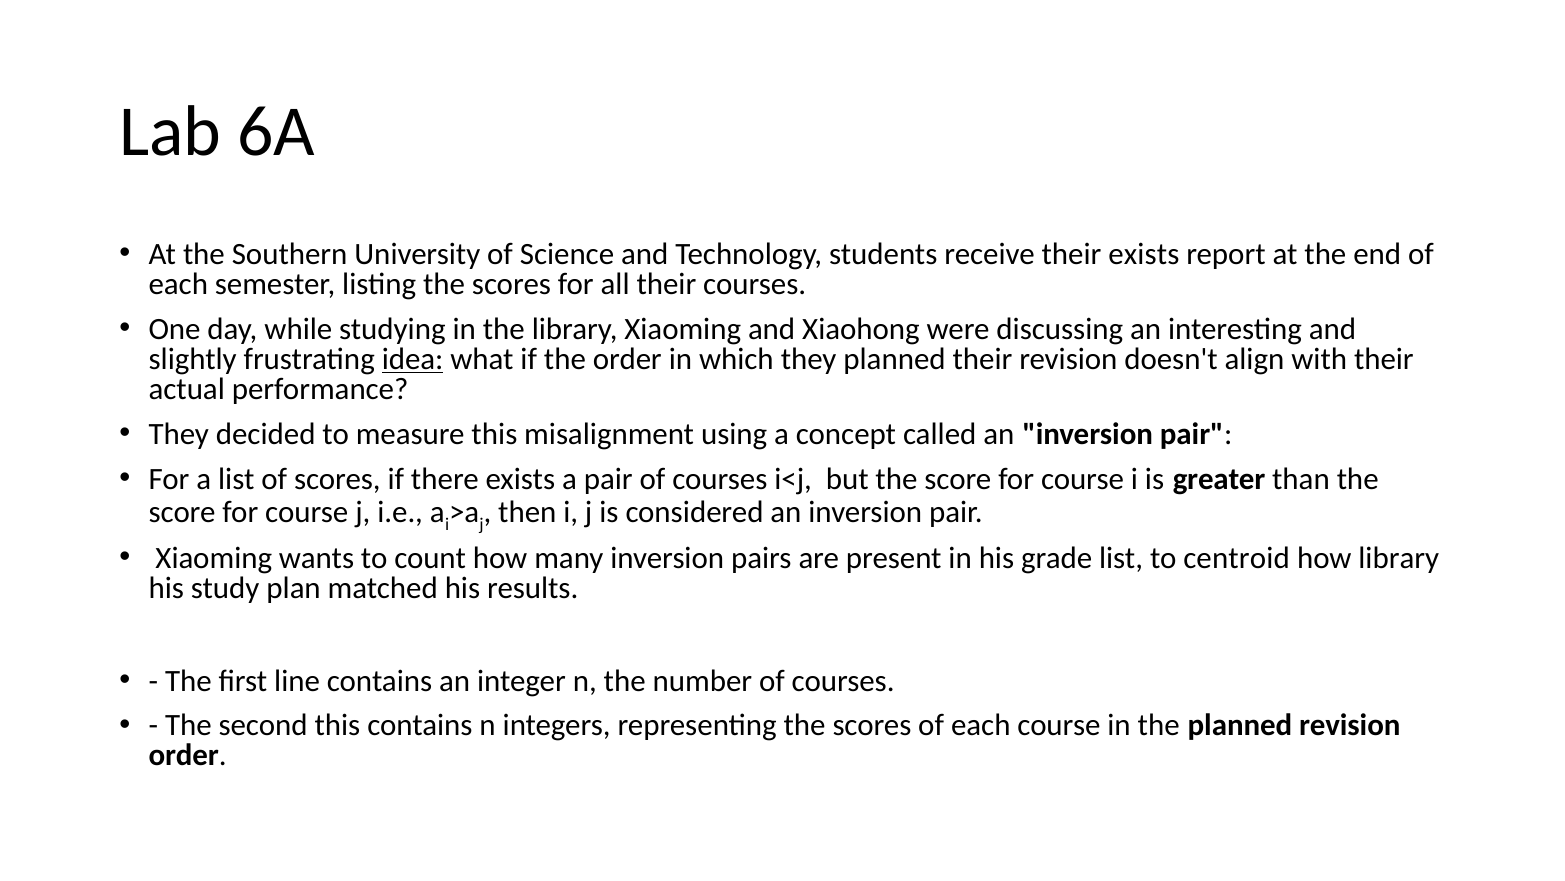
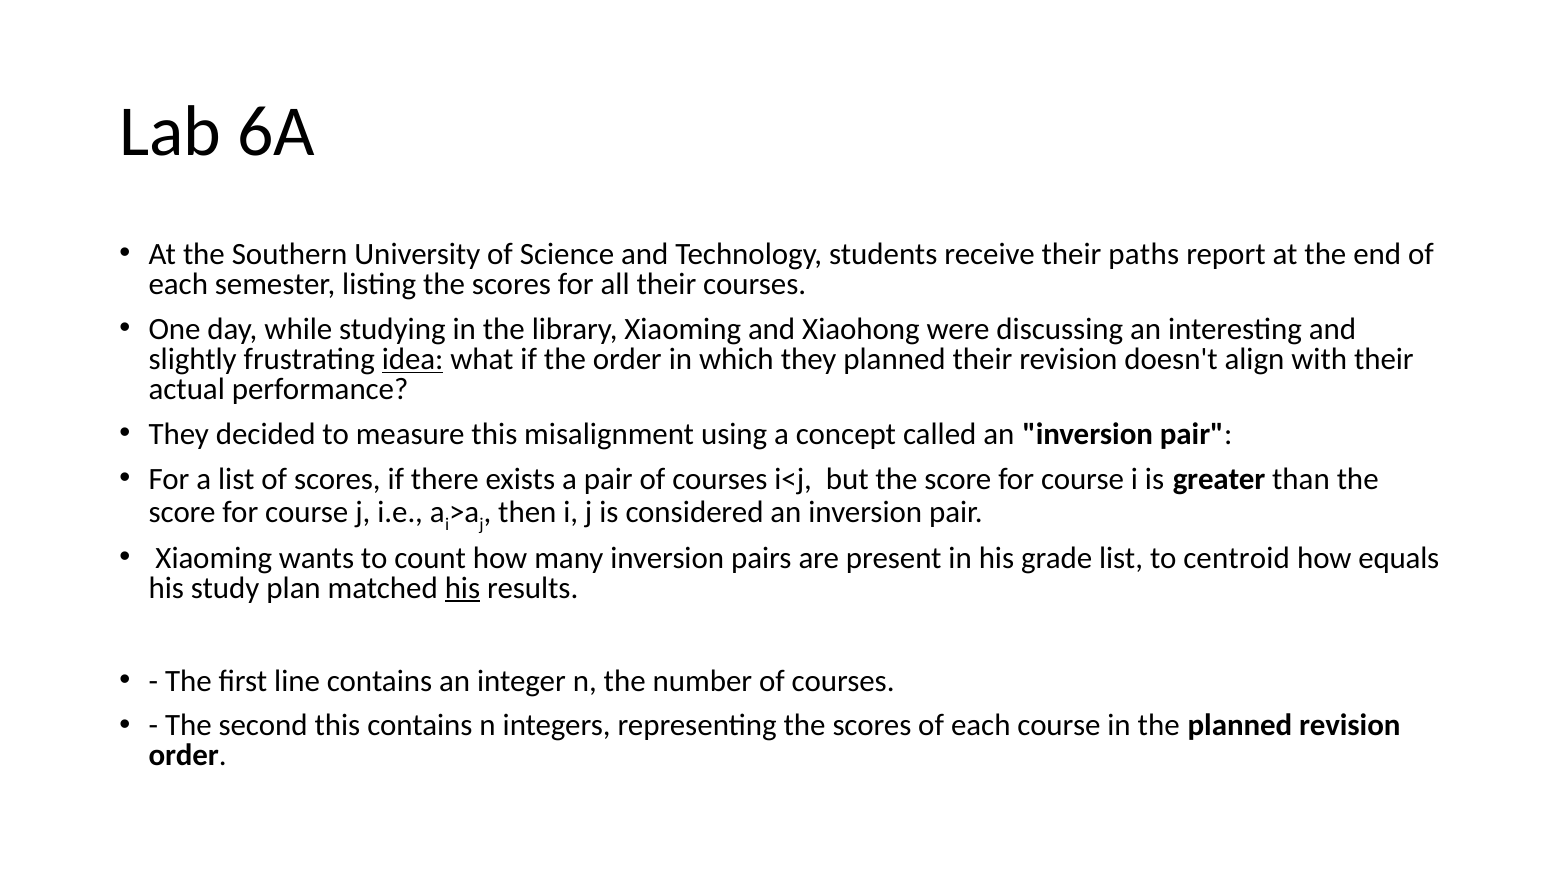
their exists: exists -> paths (1144, 254)
how library: library -> equals (1399, 557)
his underline: none -> present (462, 588)
